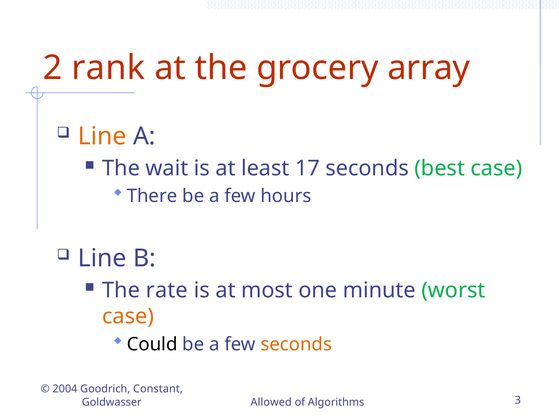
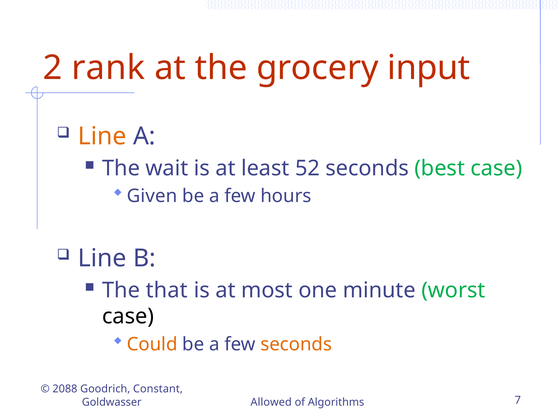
array: array -> input (429, 68)
17: 17 -> 52 (307, 168)
There: There -> Given (152, 196)
rate: rate -> that (167, 290)
case colour: orange -> black (128, 316)
Could colour: black -> orange (152, 344)
2004: 2004 -> 2088 (65, 388)
3: 3 -> 7 (518, 400)
